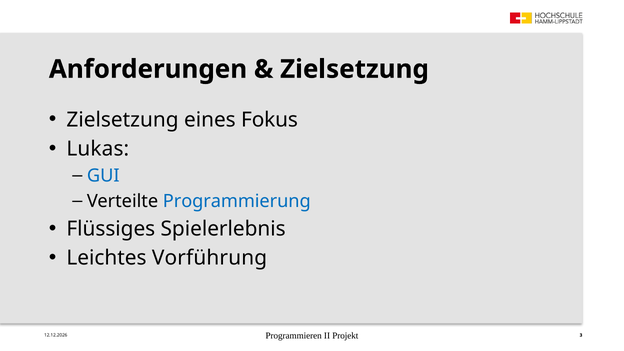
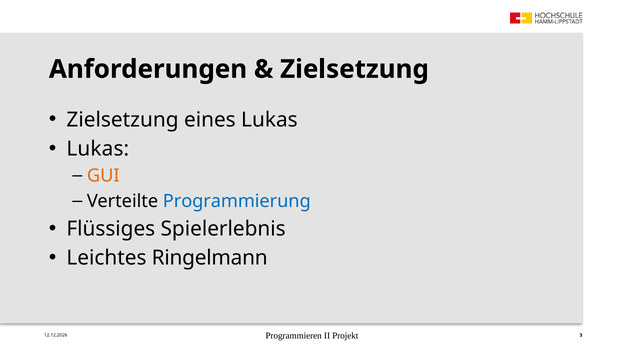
eines Fokus: Fokus -> Lukas (269, 120)
GUI colour: blue -> orange (103, 176)
Vorführung: Vorführung -> Ringelmann (210, 258)
